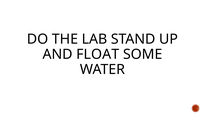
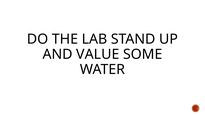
FLOAT: FLOAT -> VALUE (98, 54)
